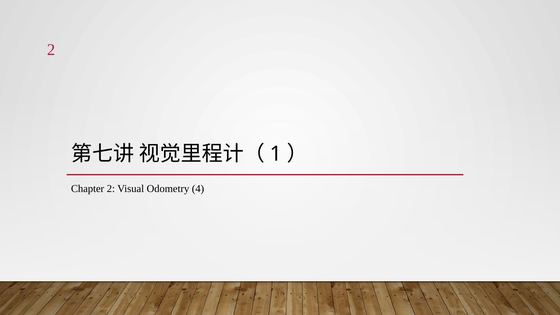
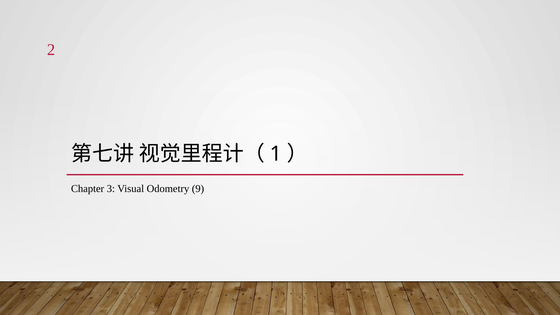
Chapter 2: 2 -> 3 (111, 189)
4: 4 -> 9 (198, 189)
